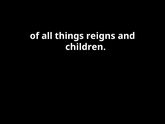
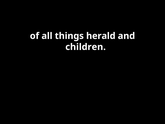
reigns: reigns -> herald (101, 36)
